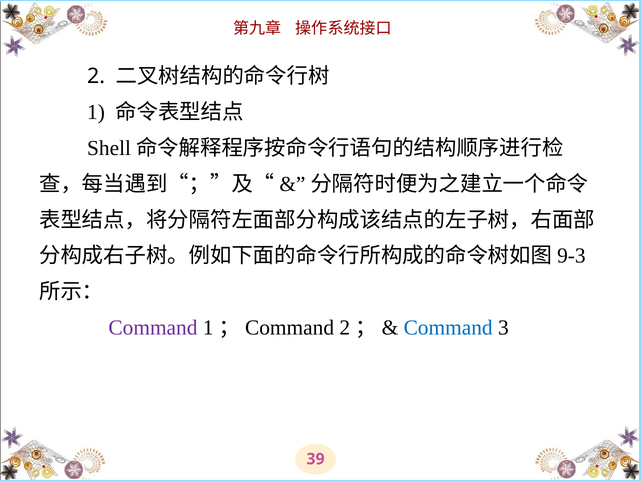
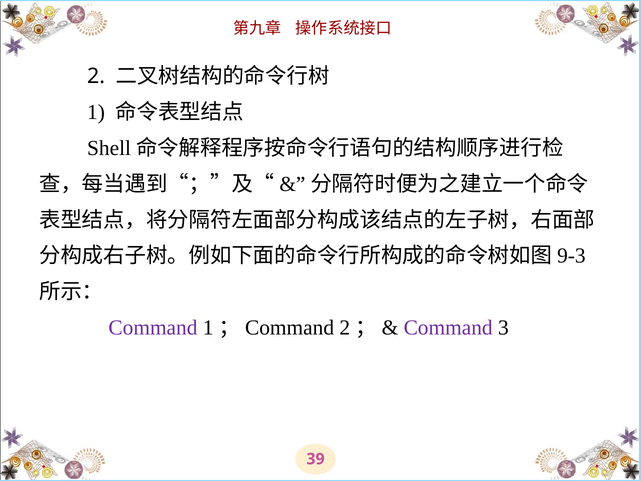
Command colour: blue -> purple (448, 328)
